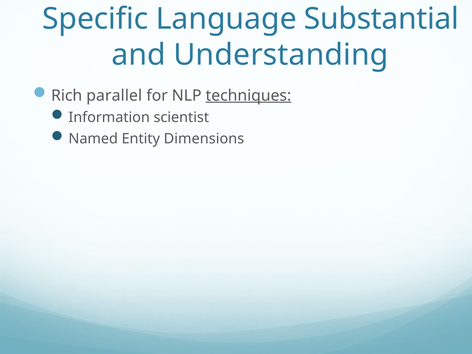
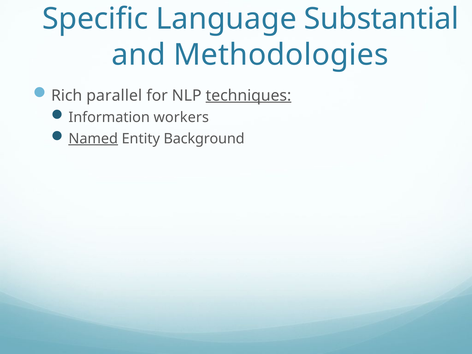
Understanding: Understanding -> Methodologies (281, 55)
scientist: scientist -> workers (181, 117)
Named underline: none -> present (93, 139)
Dimensions: Dimensions -> Background (204, 139)
